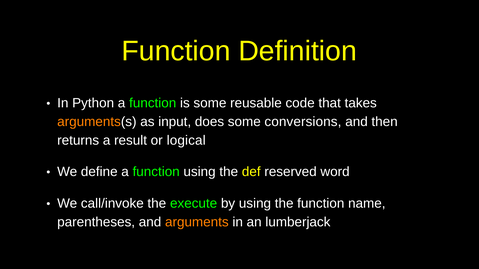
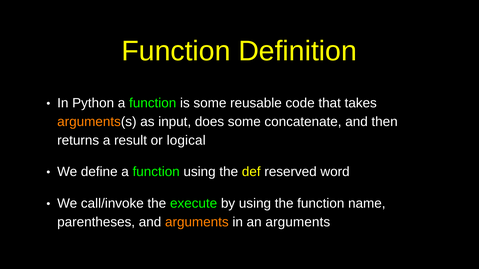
conversions: conversions -> concatenate (303, 122)
an lumberjack: lumberjack -> arguments (298, 222)
